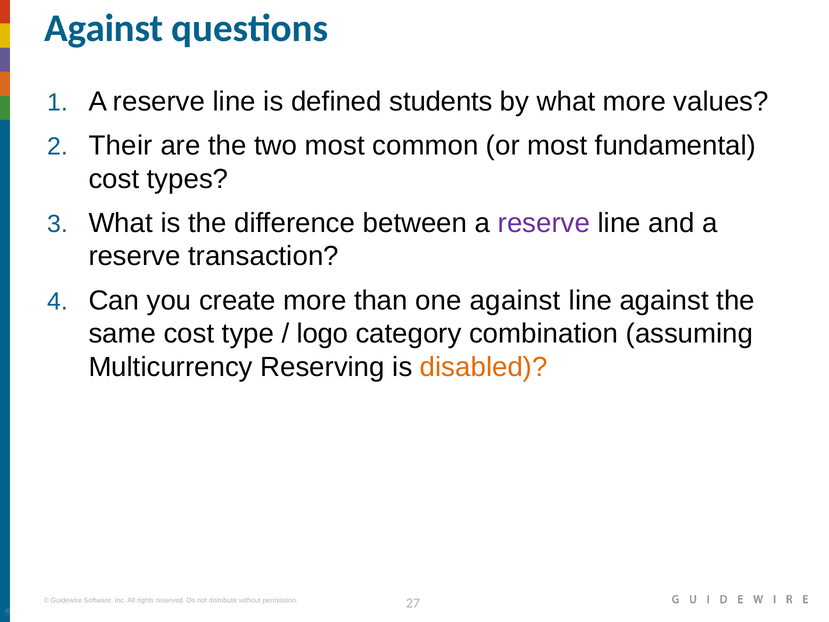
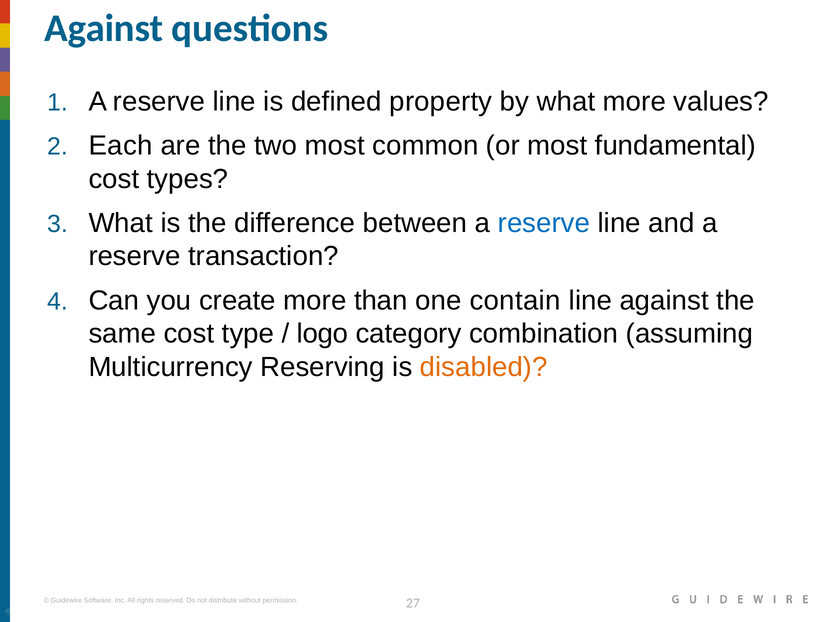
students: students -> property (441, 101)
Their: Their -> Each (121, 146)
reserve colour: purple -> blue (544, 223)
one against: against -> contain (515, 300)
